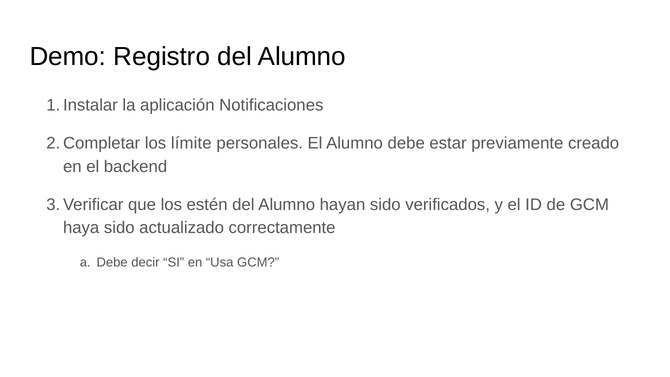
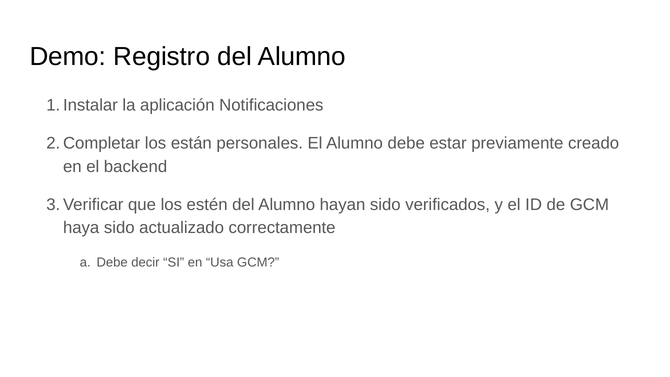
límite: límite -> están (191, 143)
